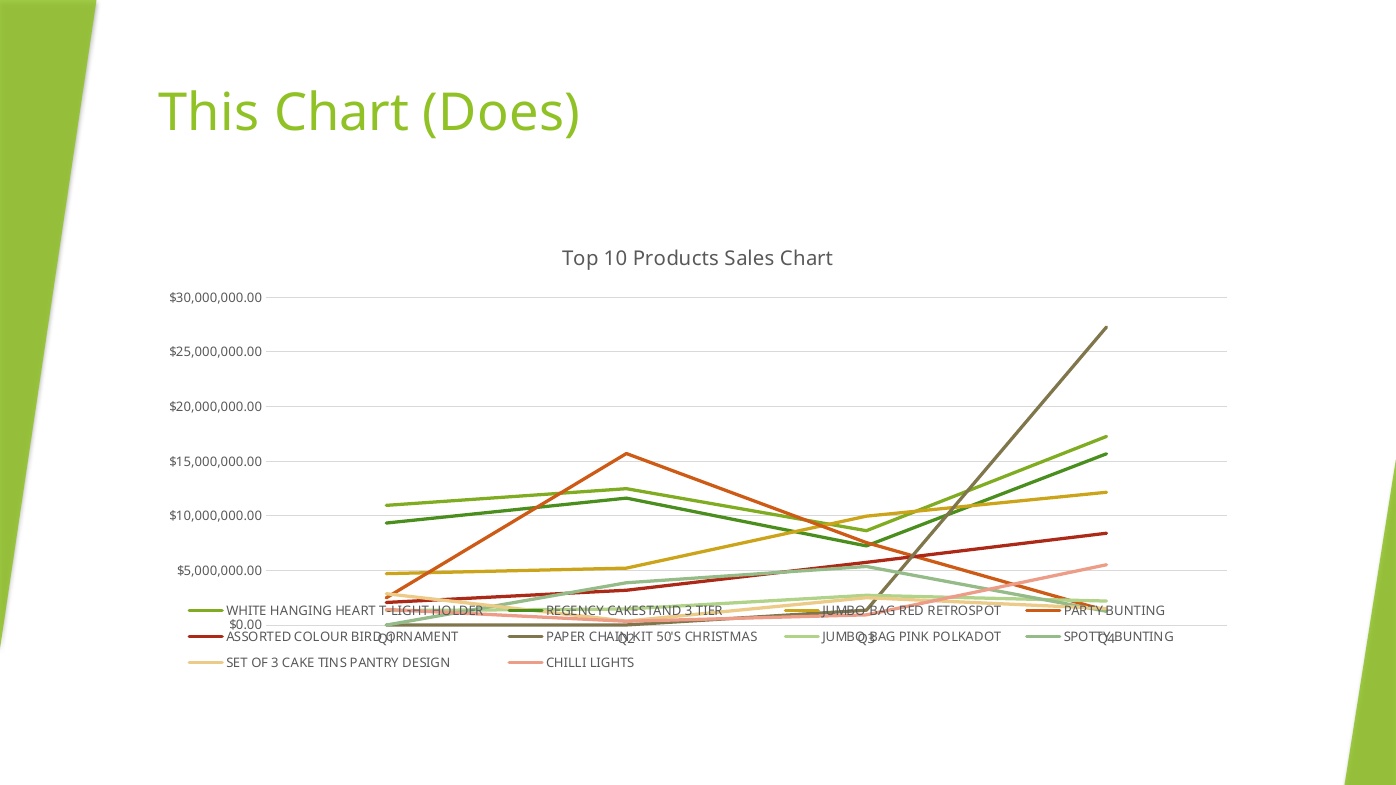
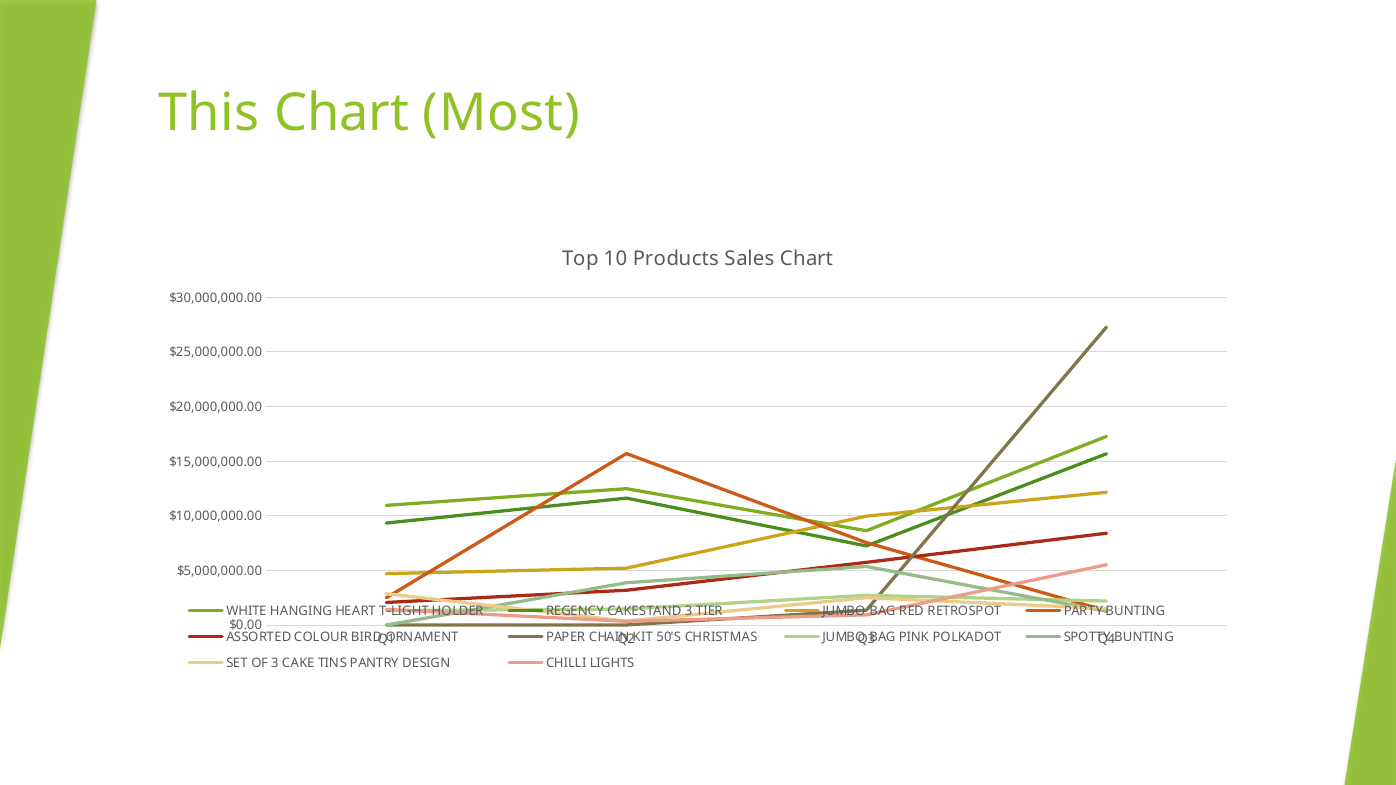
Does: Does -> Most (502, 114)
